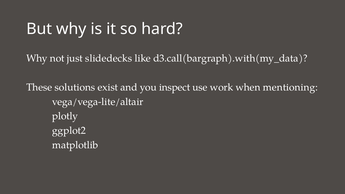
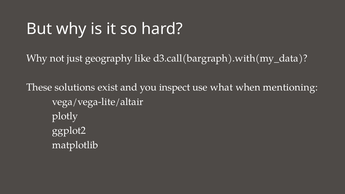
slidedecks: slidedecks -> geography (109, 58)
work: work -> what (221, 87)
